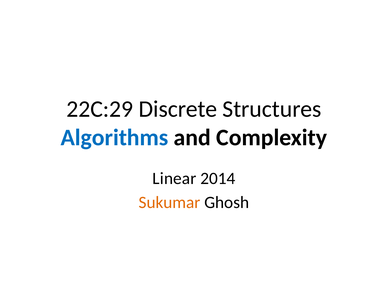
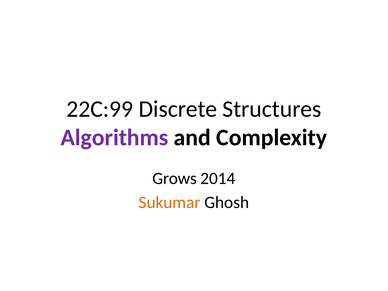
22C:29: 22C:29 -> 22C:99 (100, 109)
Algorithms colour: blue -> purple (114, 137)
Linear: Linear -> Grows (175, 178)
